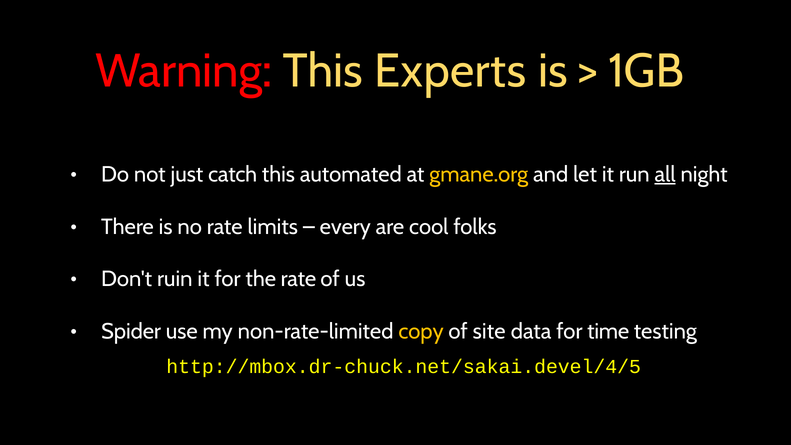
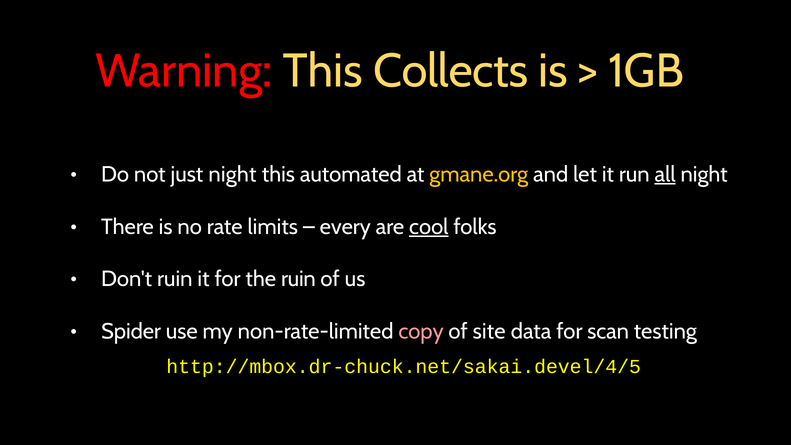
Experts: Experts -> Collects (451, 71)
just catch: catch -> night (232, 174)
cool underline: none -> present (429, 227)
the rate: rate -> ruin (298, 279)
copy colour: yellow -> pink (421, 331)
time: time -> scan (608, 331)
